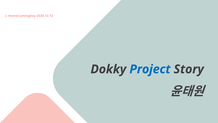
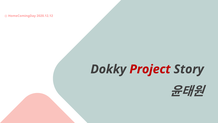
Project colour: blue -> red (150, 69)
